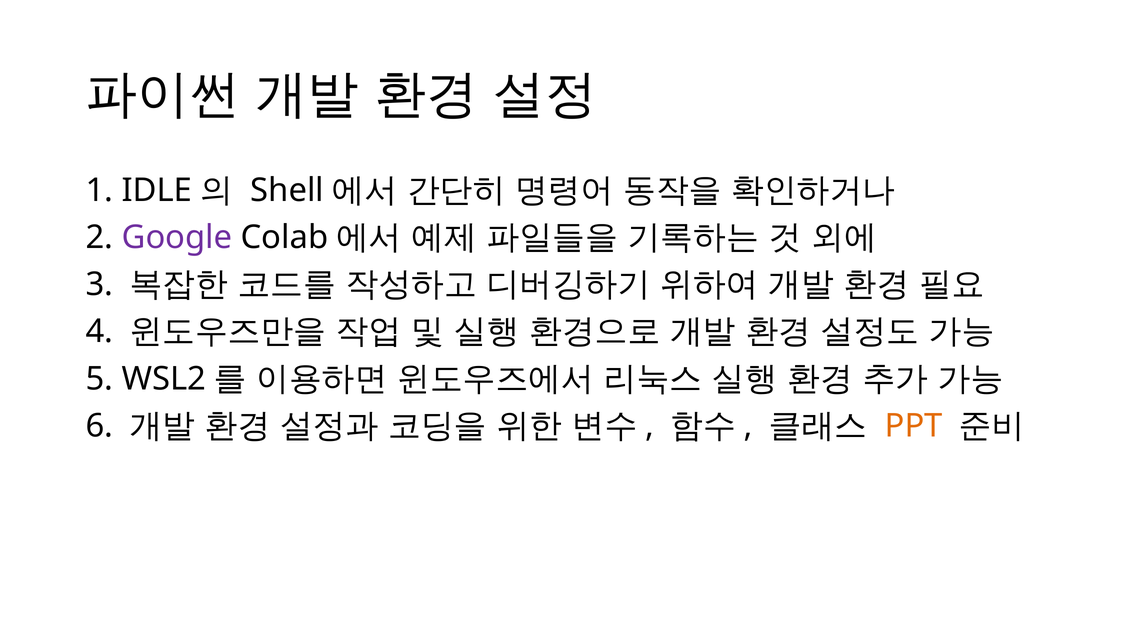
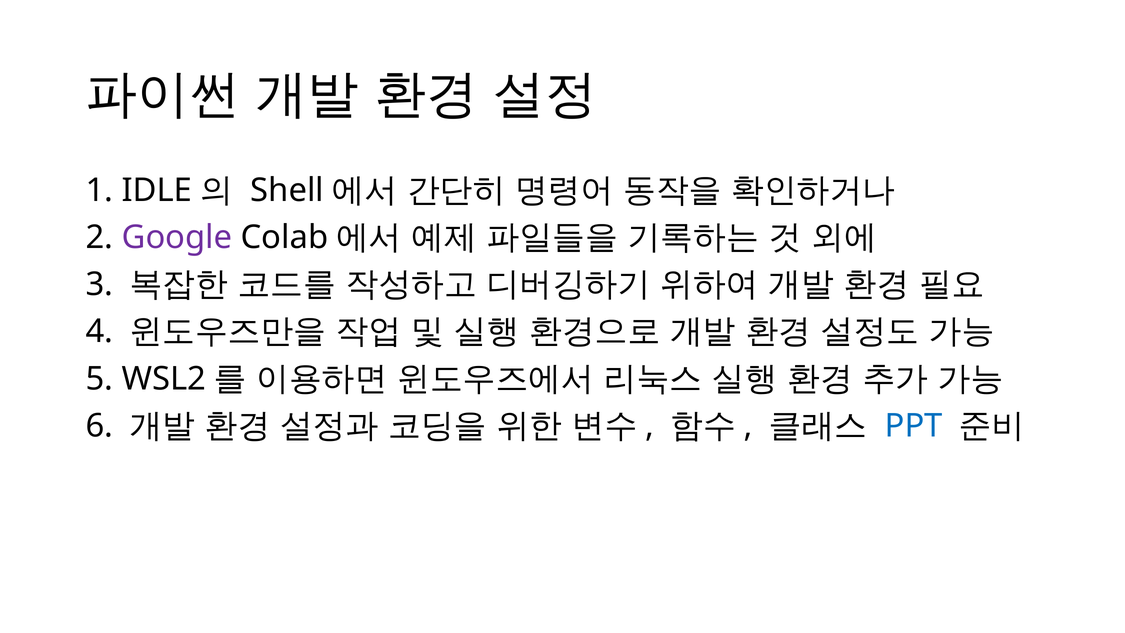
PPT colour: orange -> blue (914, 426)
